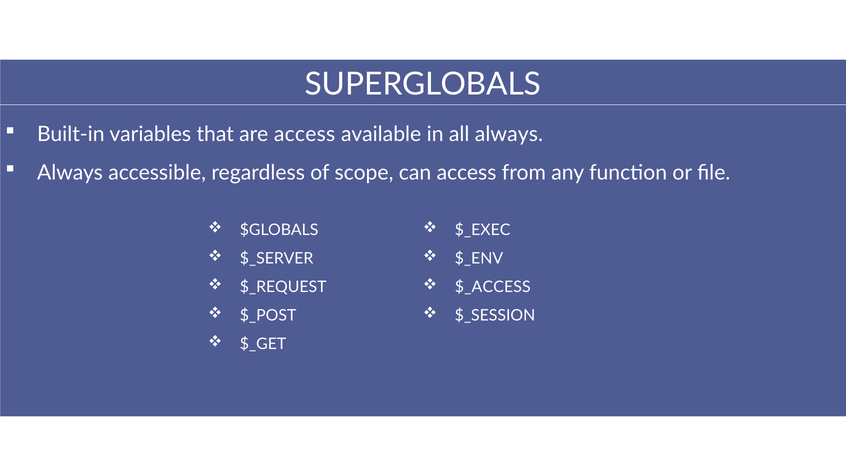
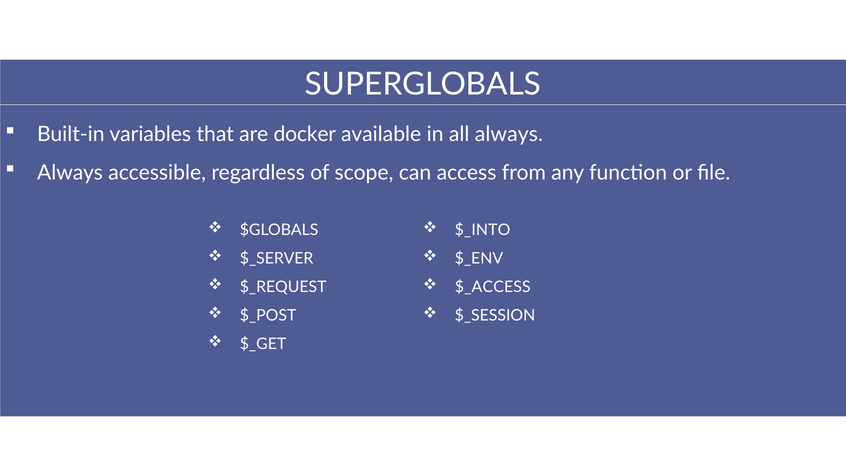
are access: access -> docker (305, 134)
$_EXEC: $_EXEC -> $_INTO (483, 230)
